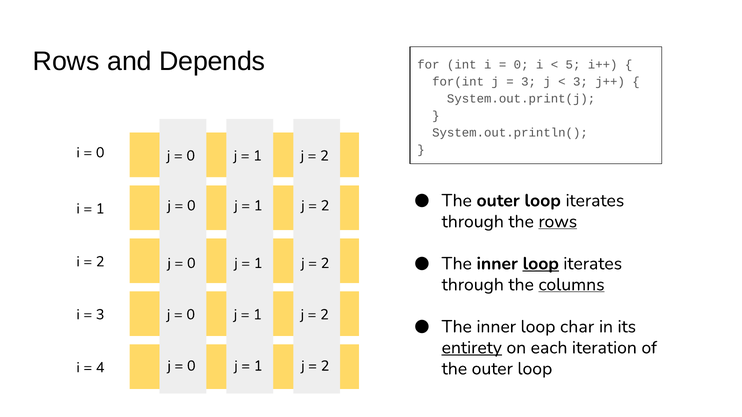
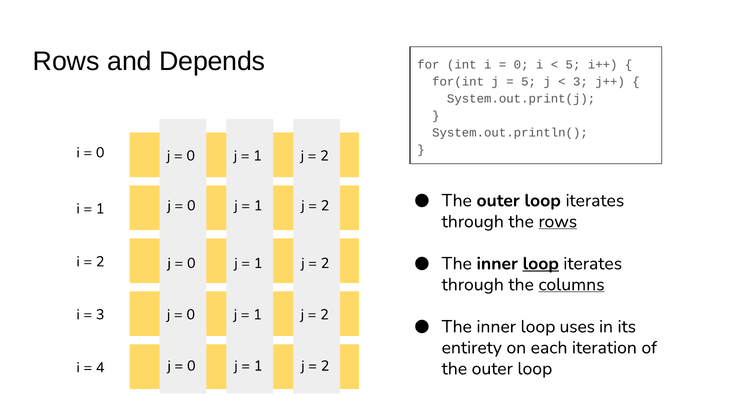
3: 3 -> 5 (529, 82)
char: char -> uses (577, 327)
entirety underline: present -> none (472, 348)
